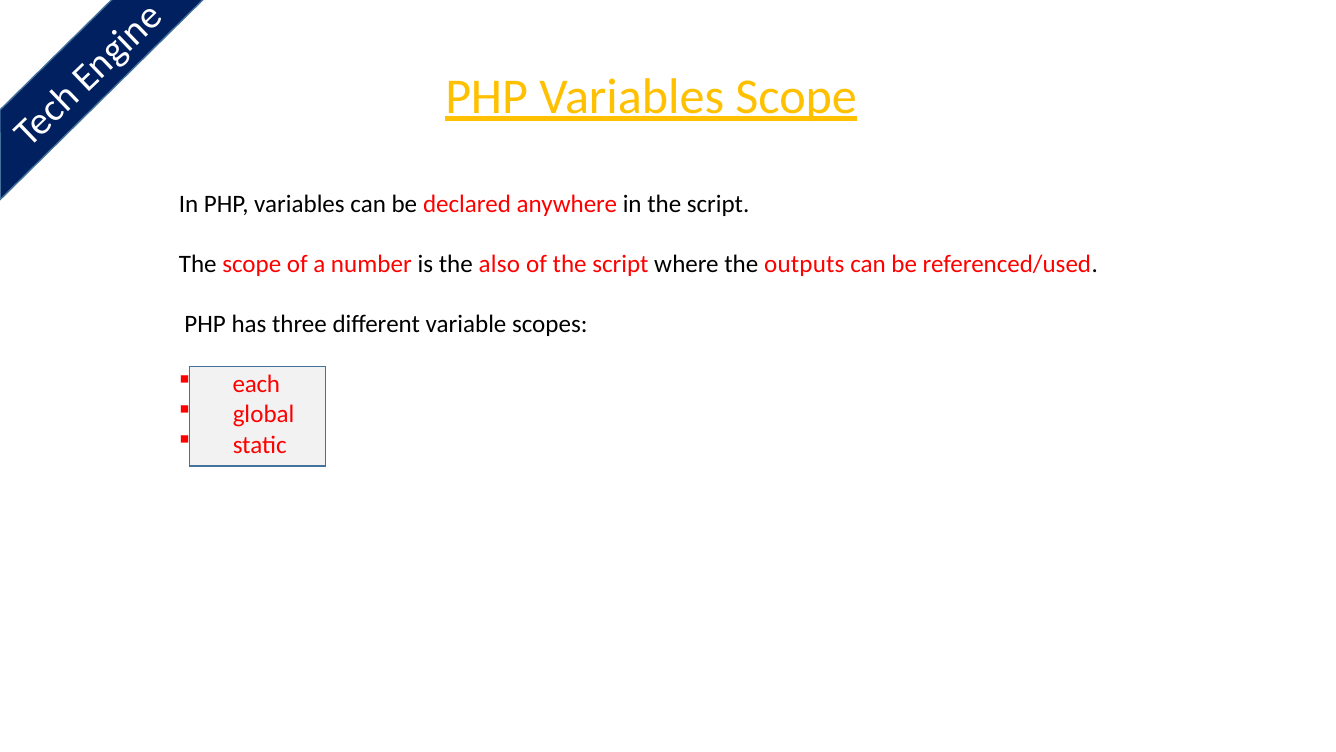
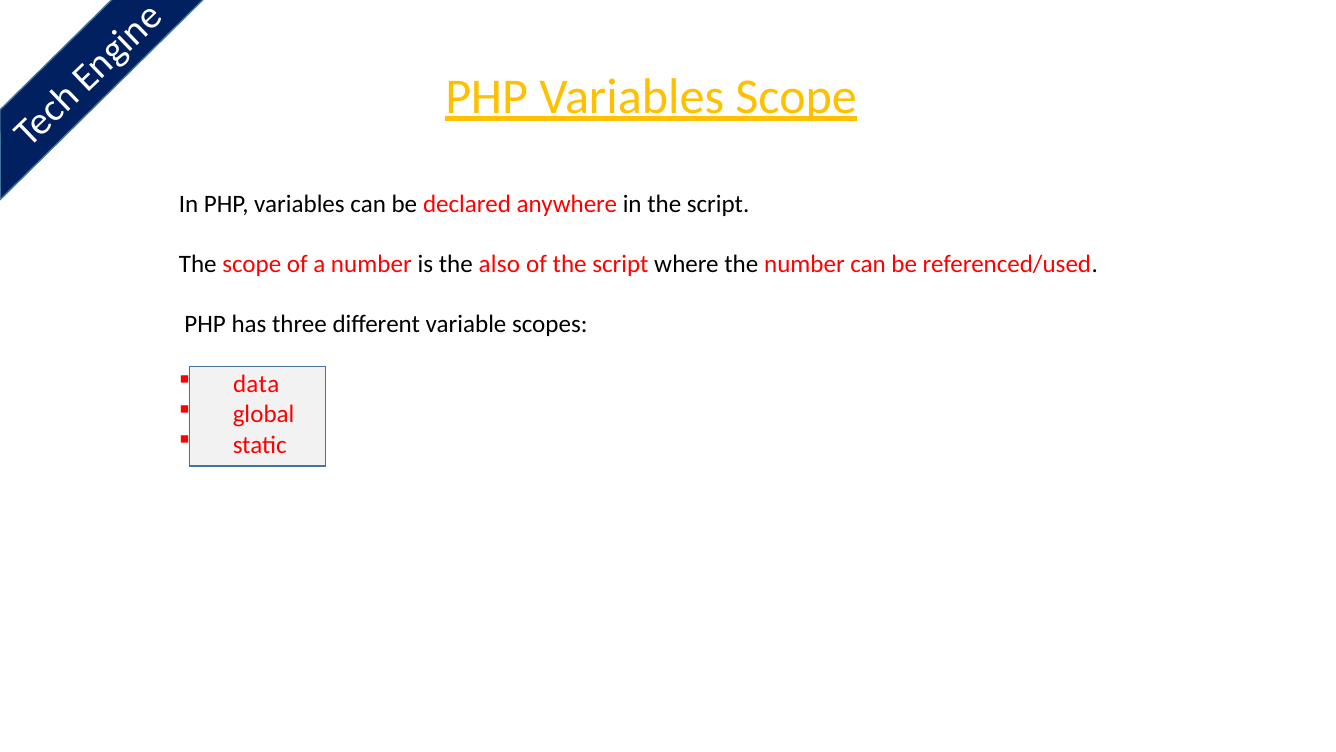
the outputs: outputs -> number (804, 264)
each: each -> data (256, 384)
